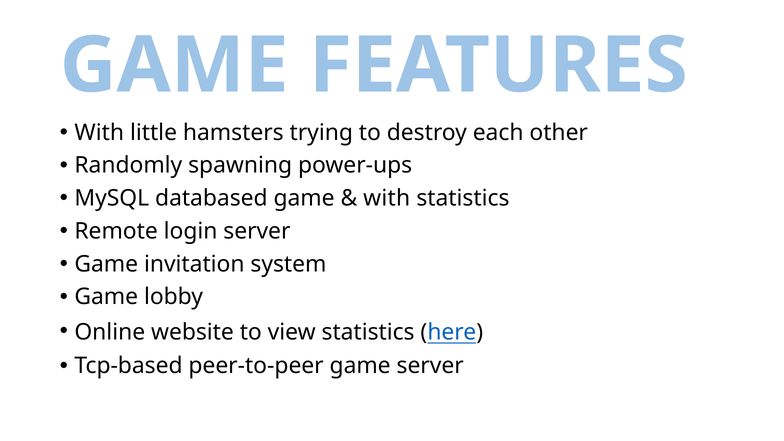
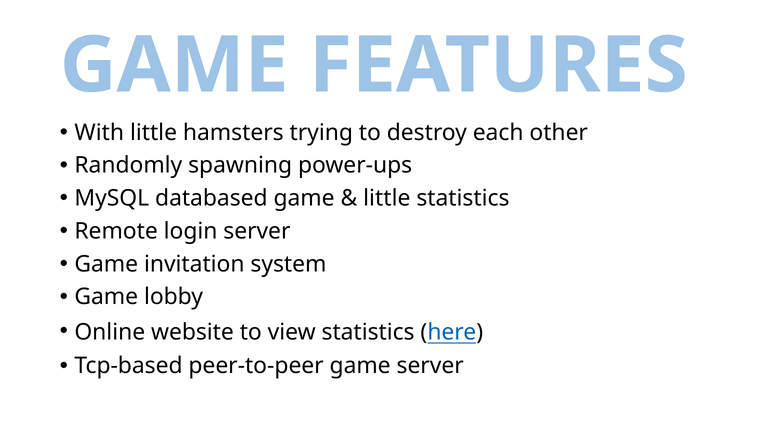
with: with -> little (387, 198)
